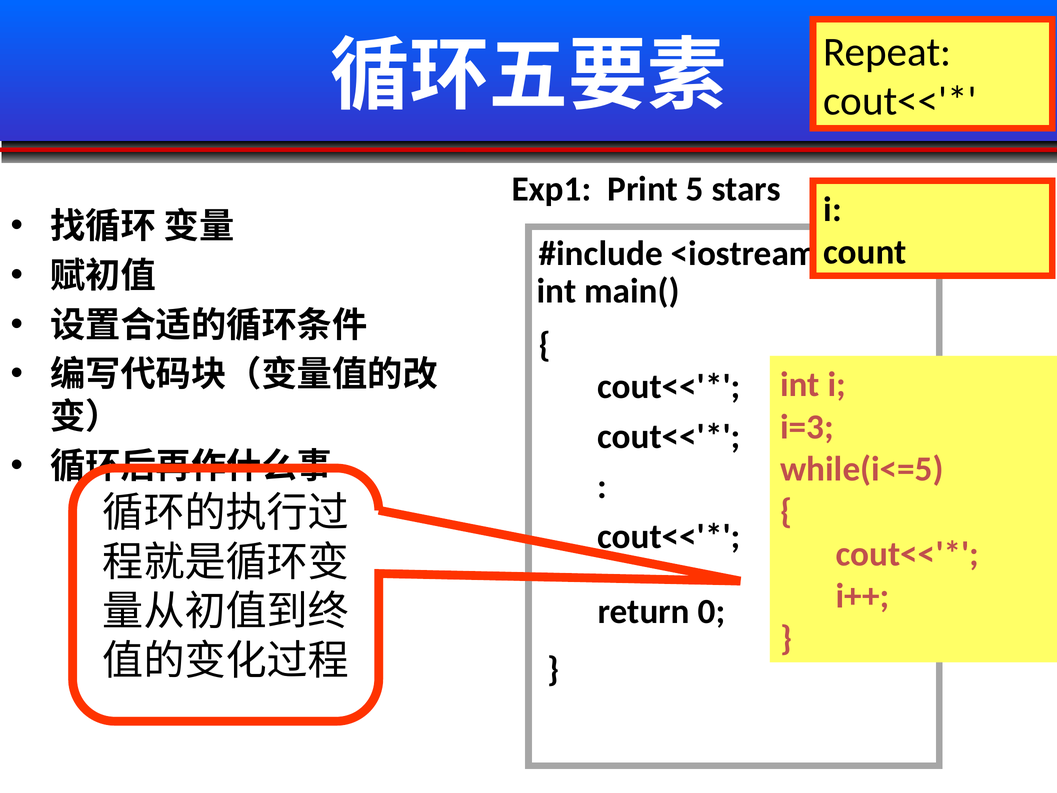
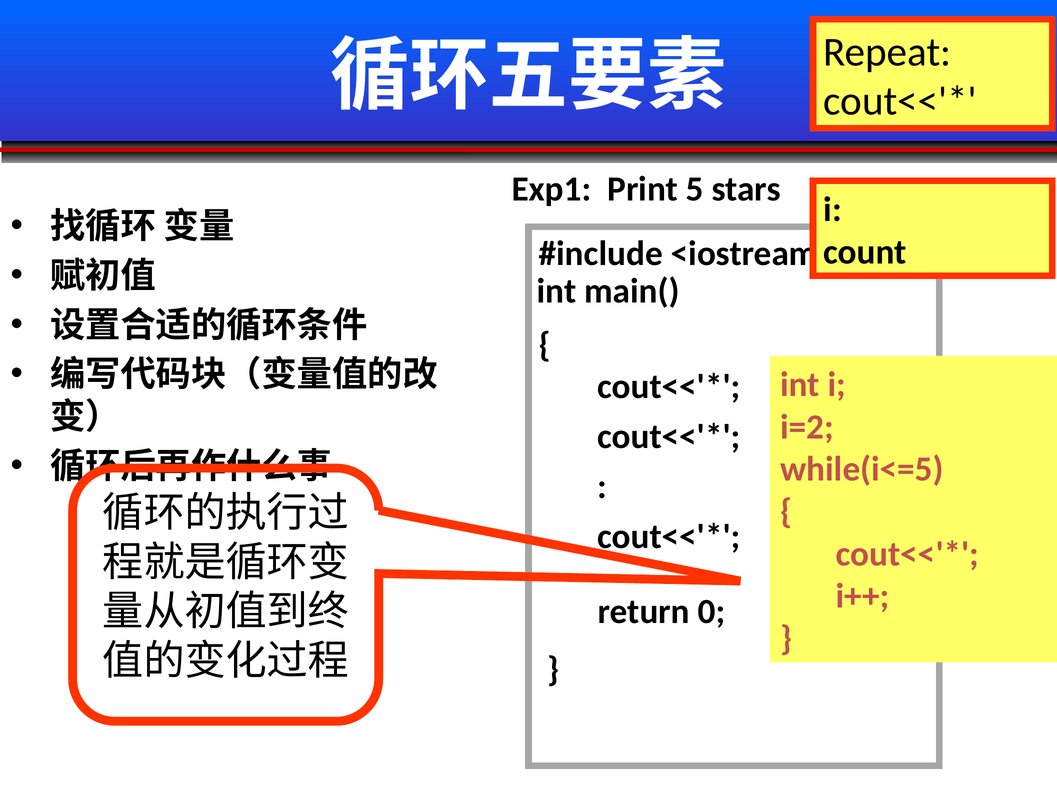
i=3: i=3 -> i=2 (807, 427)
